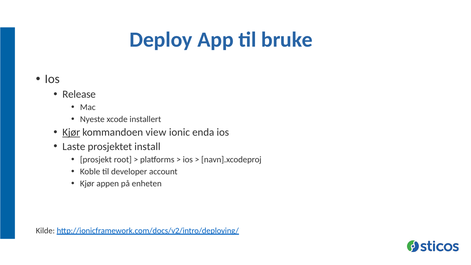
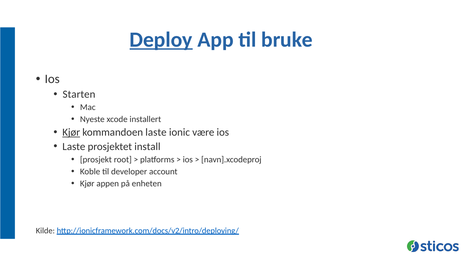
Deploy underline: none -> present (161, 40)
Release: Release -> Starten (79, 94)
kommandoen view: view -> laste (156, 132)
enda: enda -> være (203, 132)
